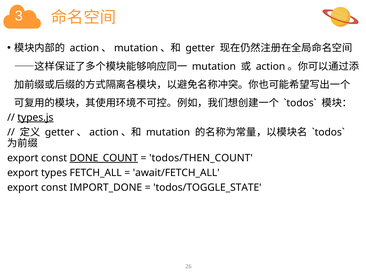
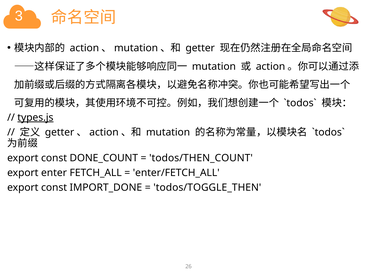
DONE_COUNT underline: present -> none (104, 158)
types: types -> enter (54, 173)
await/FETCH_ALL: await/FETCH_ALL -> enter/FETCH_ALL (176, 173)
todos/TOGGLE_STATE: todos/TOGGLE_STATE -> todos/TOGGLE_THEN (207, 188)
